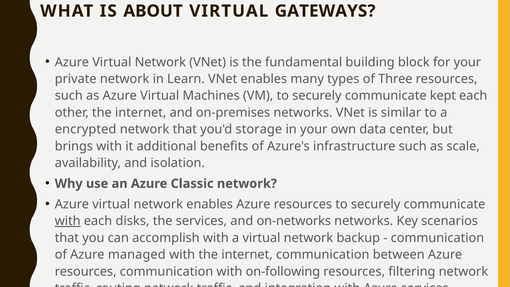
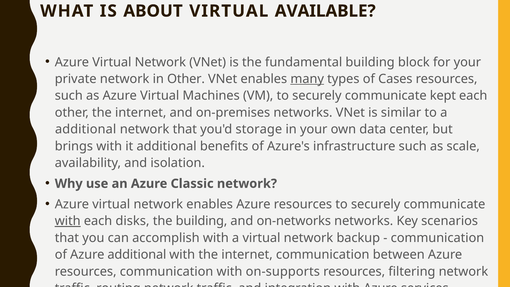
GATEWAYS: GATEWAYS -> AVAILABLE (325, 11)
in Learn: Learn -> Other (186, 79)
many underline: none -> present (307, 79)
Three: Three -> Cases (395, 79)
encrypted: encrypted -> additional (86, 129)
the services: services -> building (201, 221)
Azure managed: managed -> additional (137, 255)
on-following: on-following -> on-supports (283, 271)
